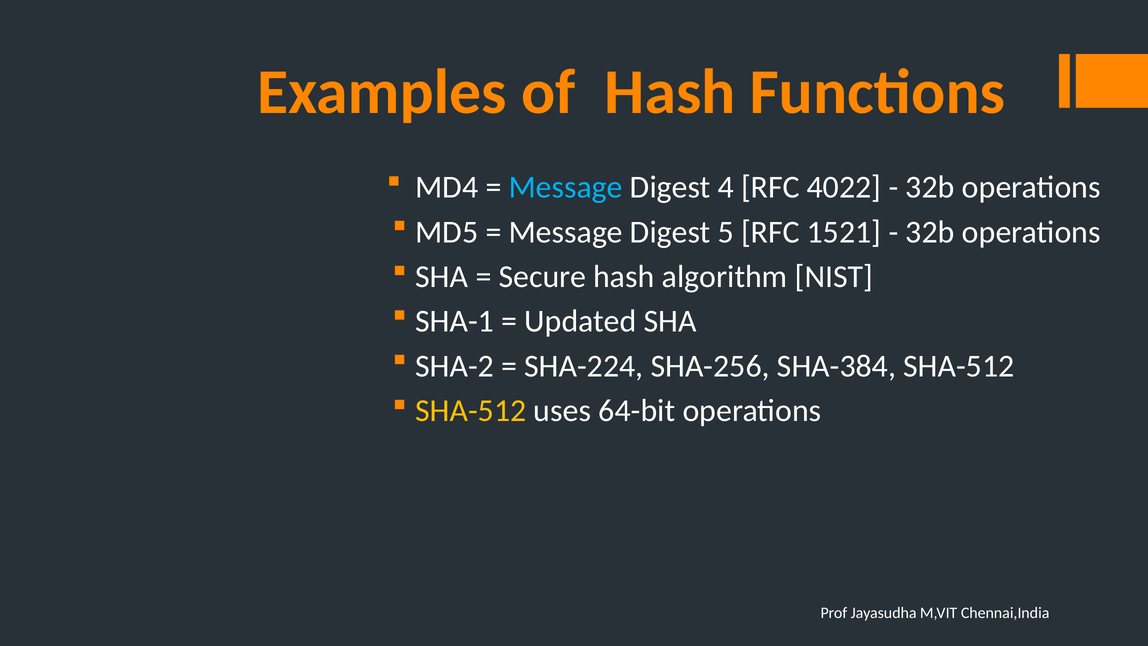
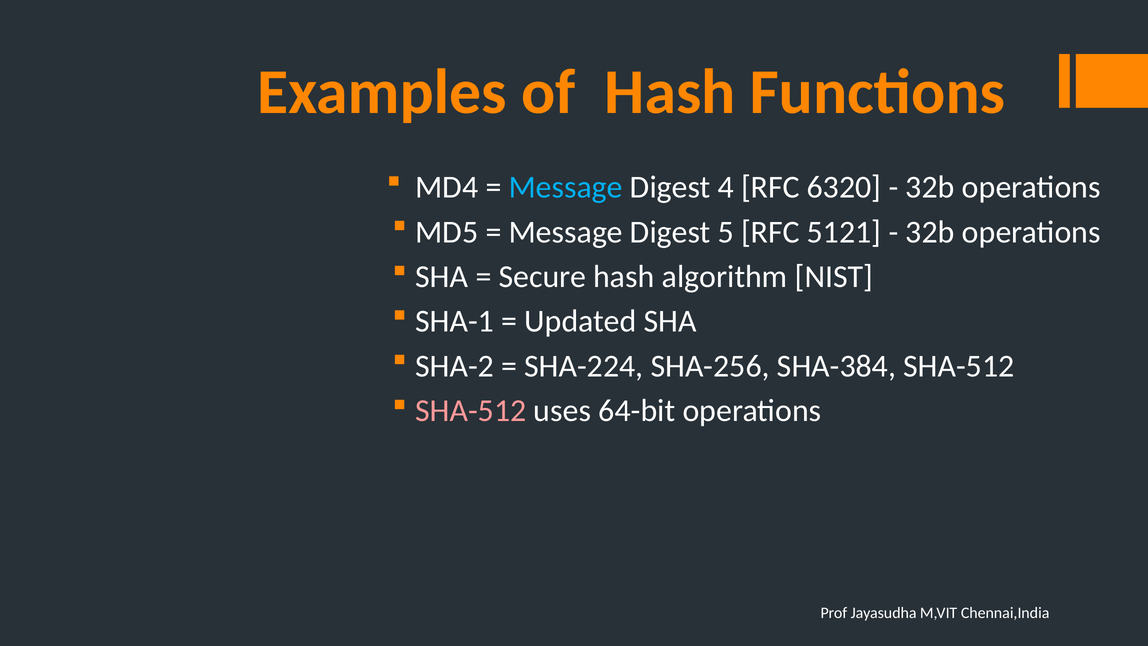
4022: 4022 -> 6320 (844, 187)
1521: 1521 -> 5121 (844, 232)
SHA-512 colour: yellow -> pink (471, 411)
